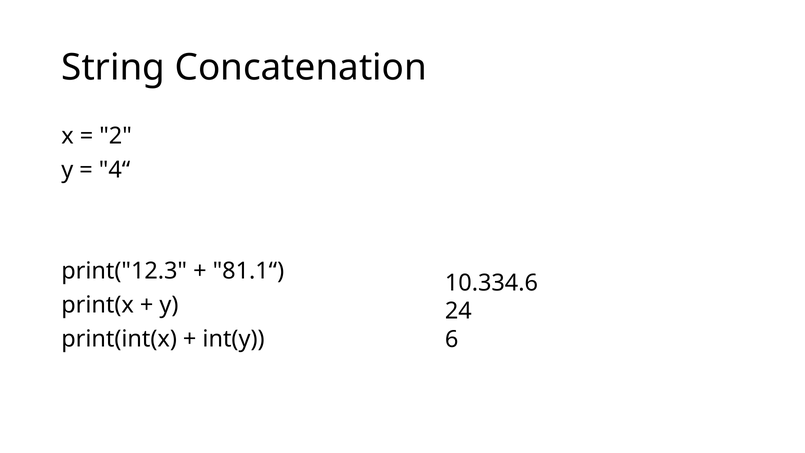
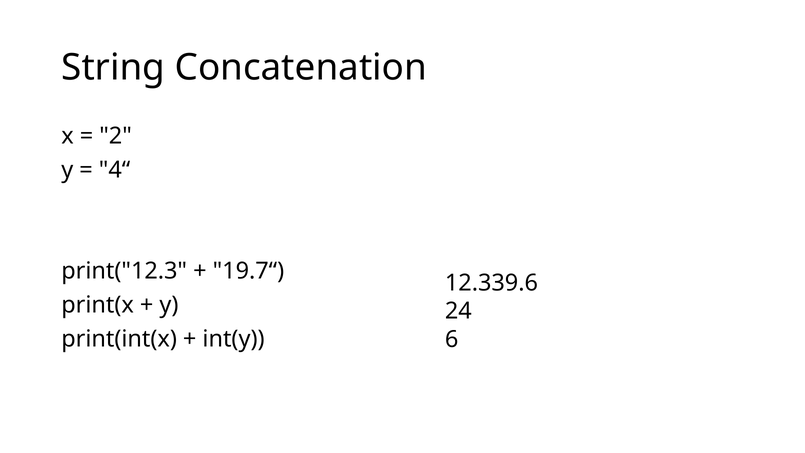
81.1“: 81.1“ -> 19.7“ (248, 271)
10.334.6: 10.334.6 -> 12.339.6 (491, 283)
